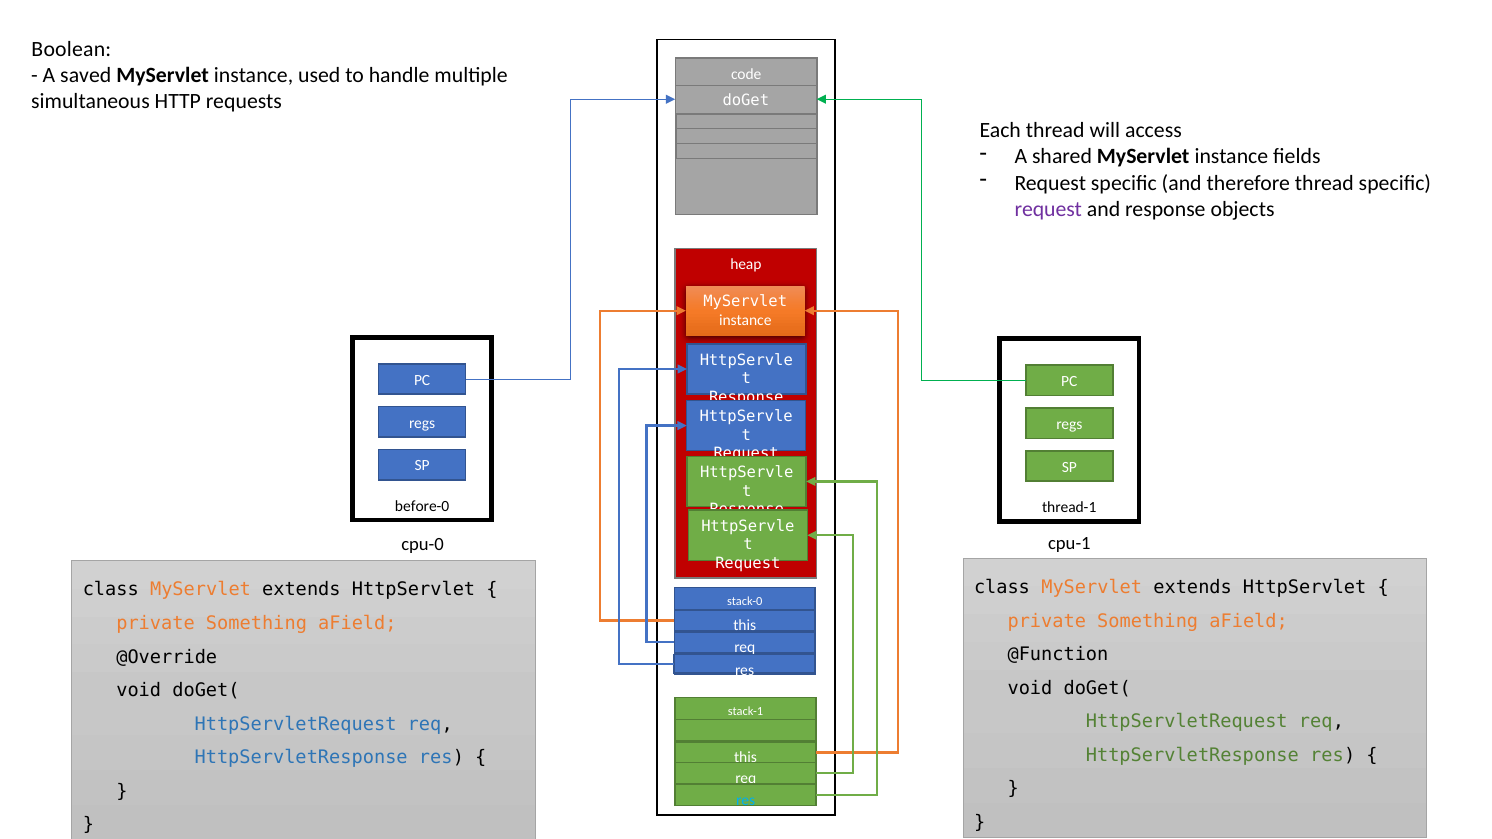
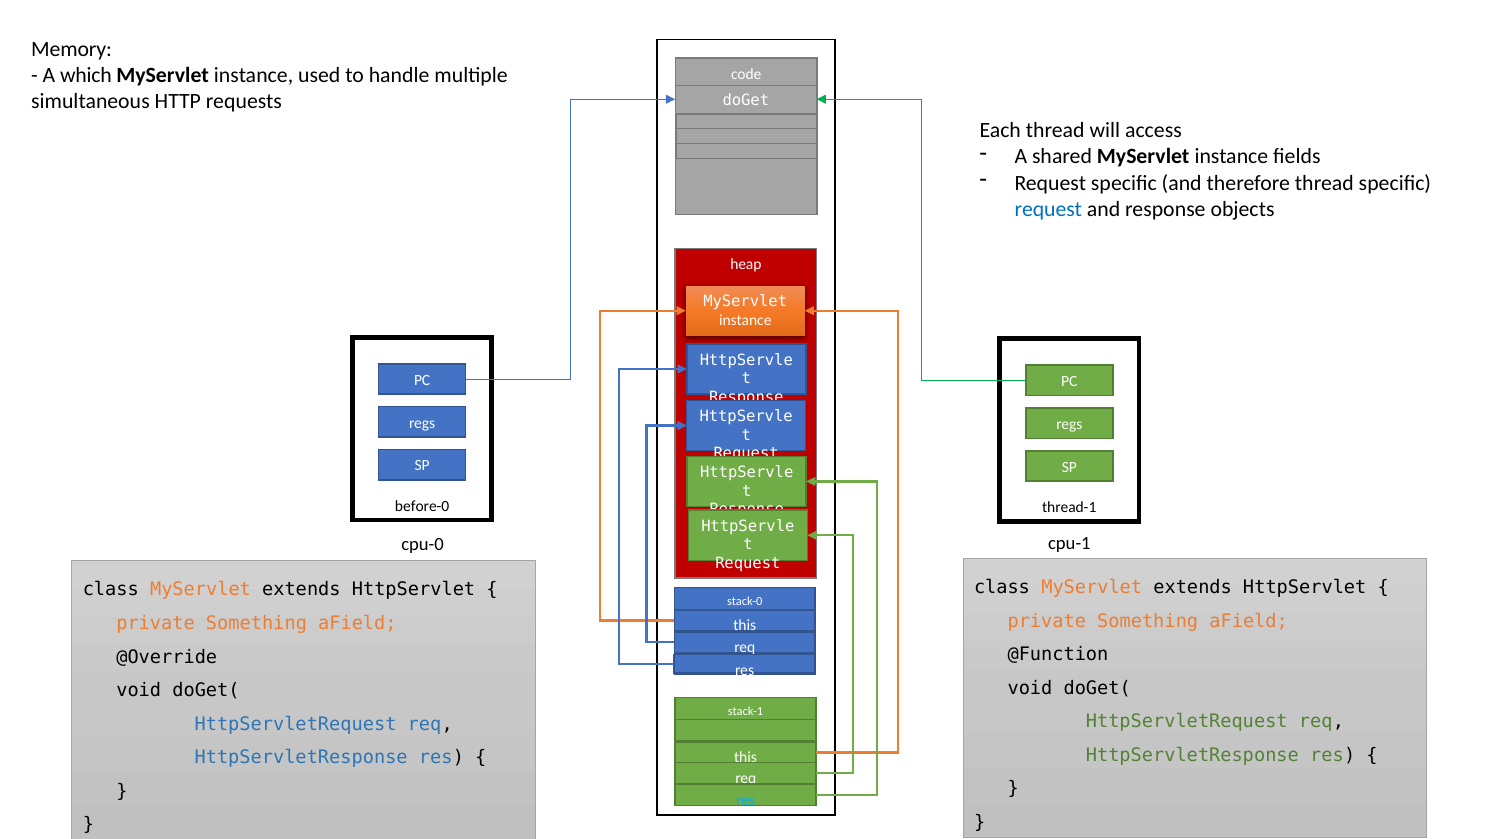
Boolean: Boolean -> Memory (72, 49)
saved: saved -> which (86, 75)
request colour: purple -> blue (1048, 209)
